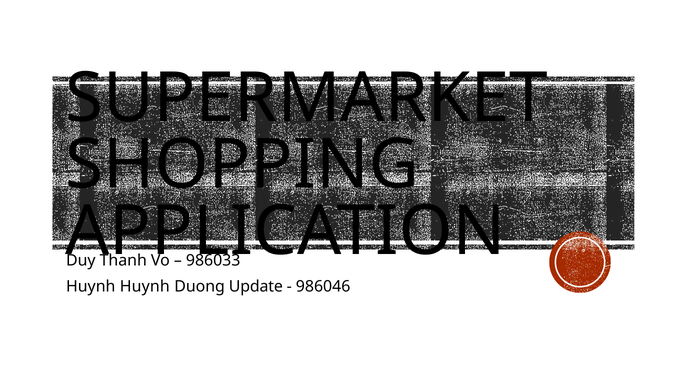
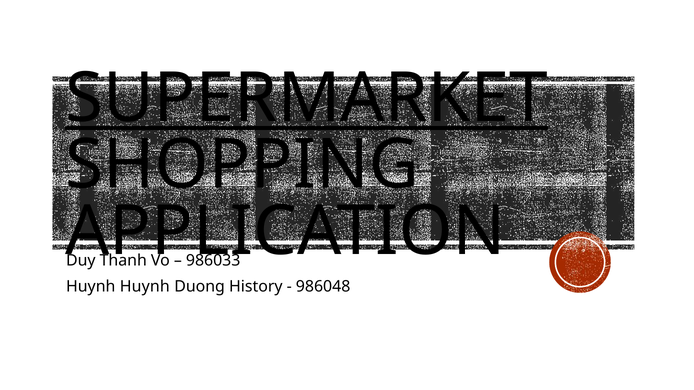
SUPERMARKET underline: none -> present (307, 98)
Update: Update -> History (256, 287)
986046: 986046 -> 986048 (323, 287)
